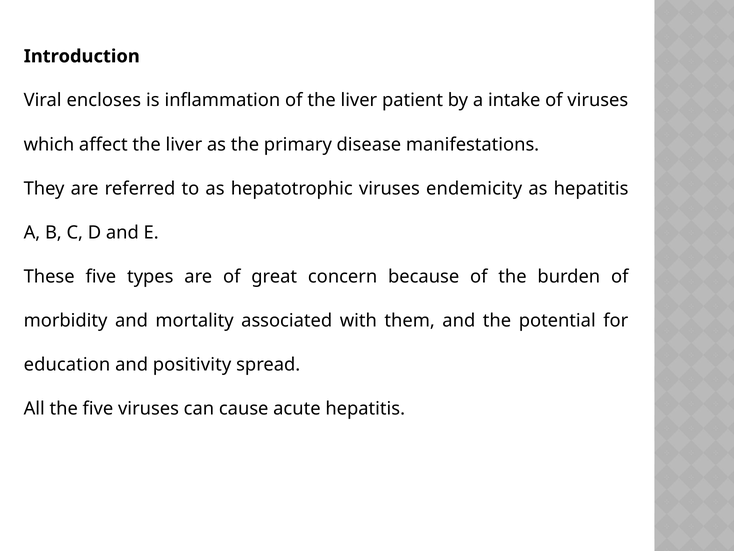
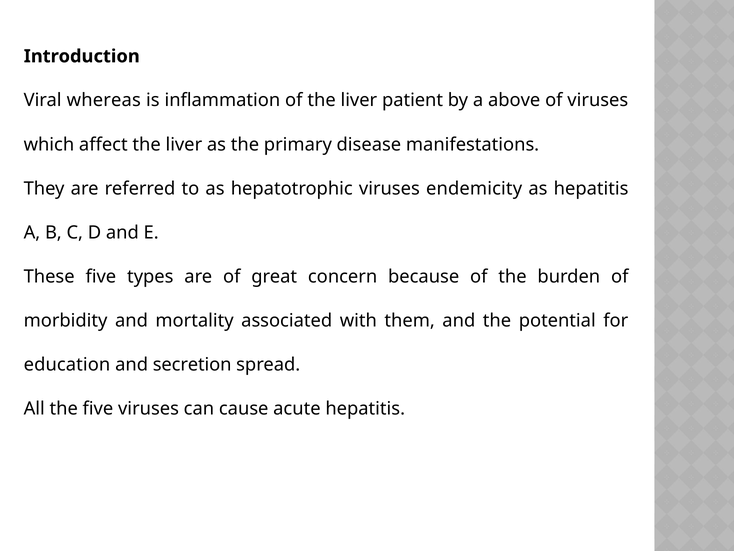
encloses: encloses -> whereas (104, 100)
intake: intake -> above (514, 100)
positivity: positivity -> secretion (192, 365)
